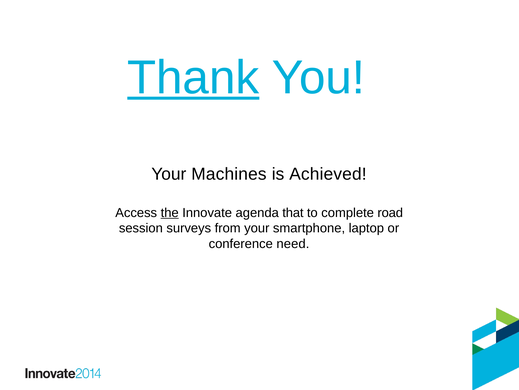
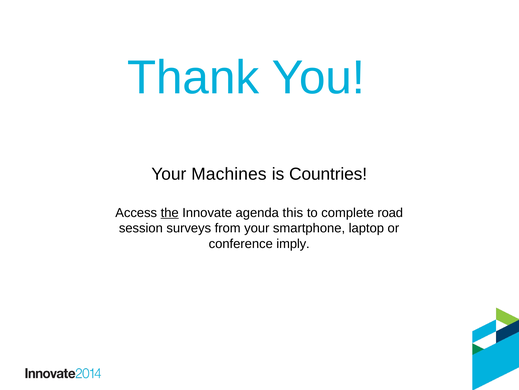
Thank underline: present -> none (193, 77)
Achieved: Achieved -> Countries (328, 174)
that: that -> this (293, 212)
need: need -> imply (293, 243)
